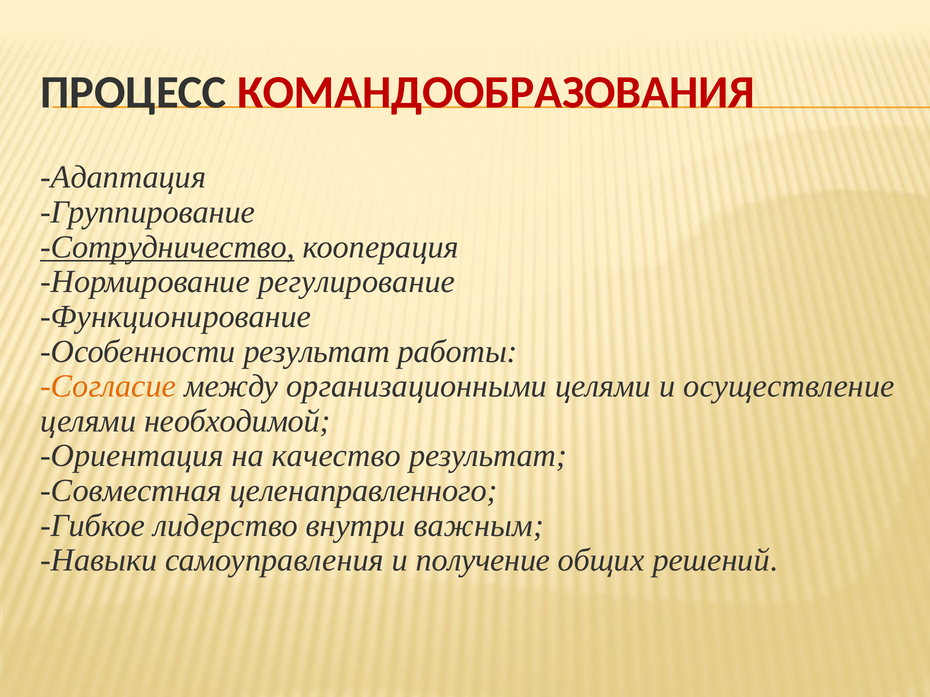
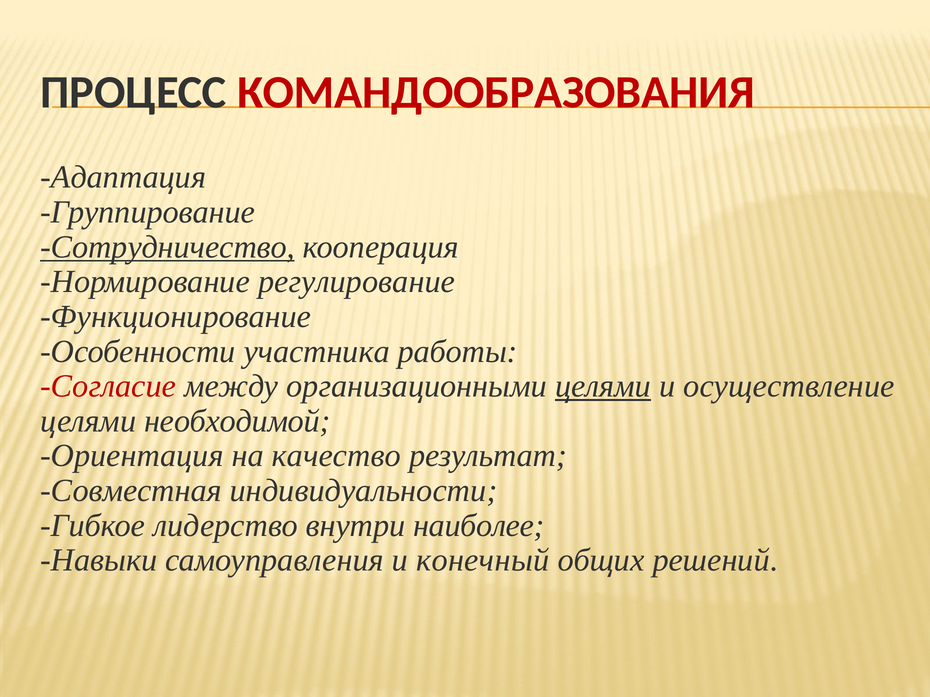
Особенности результат: результат -> участника (317, 352)
Согласие colour: orange -> red (108, 386)
целями underline: none -> present (603, 386)
целенаправленного: целенаправленного -> индивидуальности (364, 491)
важным: важным -> наиболее (479, 526)
получение: получение -> конечный (483, 561)
